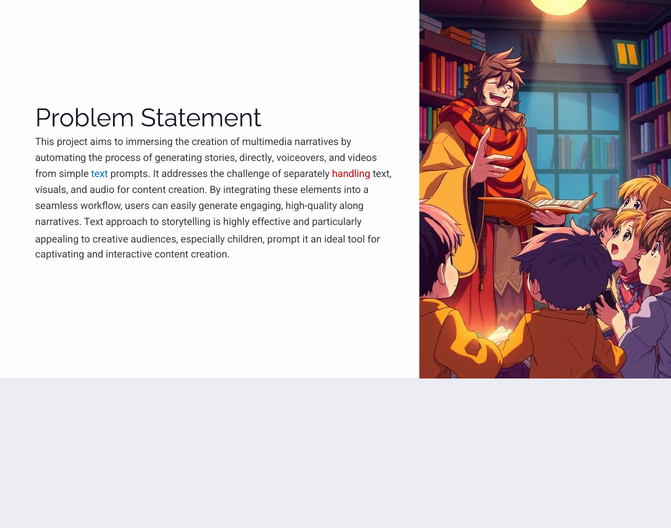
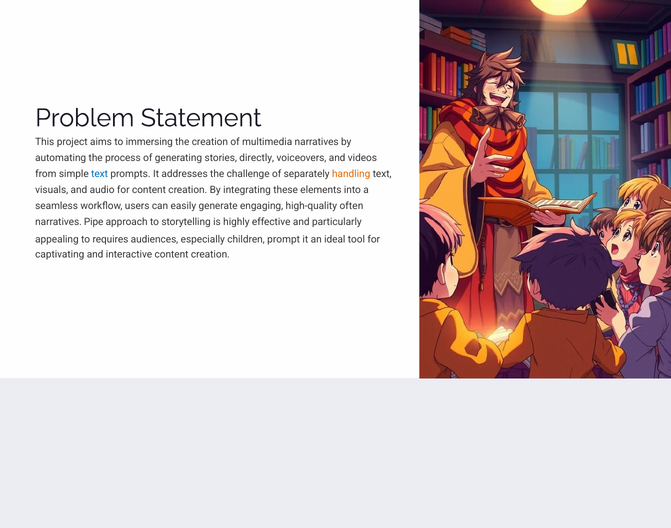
handling colour: red -> orange (351, 174)
along: along -> often (351, 206)
narratives Text: Text -> Pipe (94, 222)
creative: creative -> requires (110, 239)
